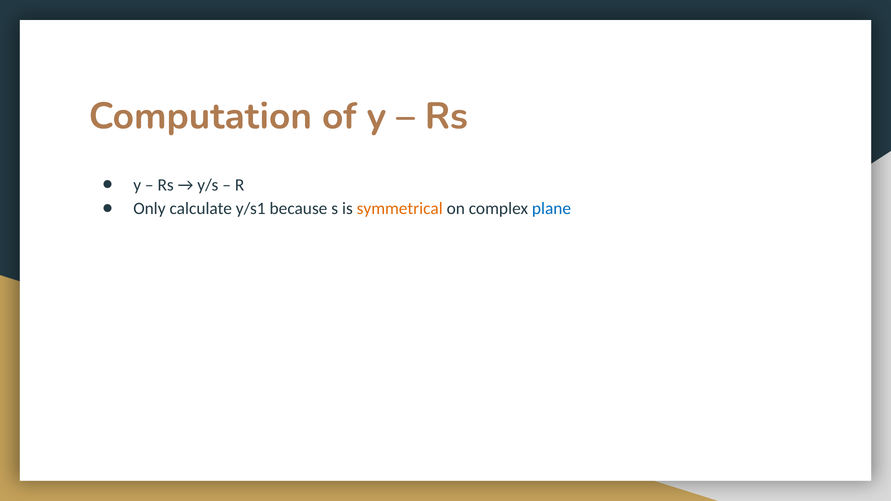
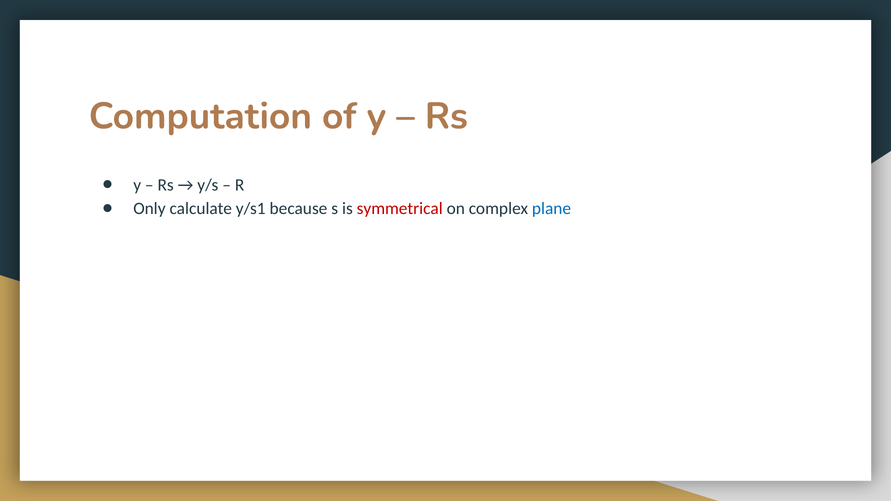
symmetrical colour: orange -> red (400, 209)
